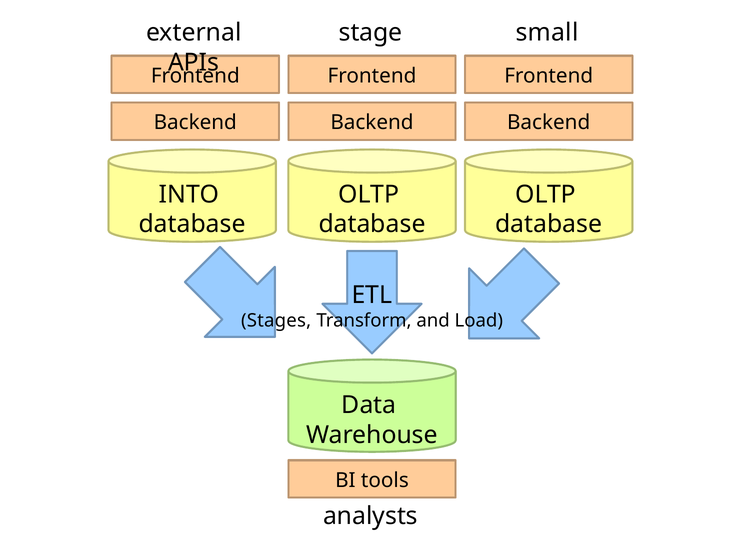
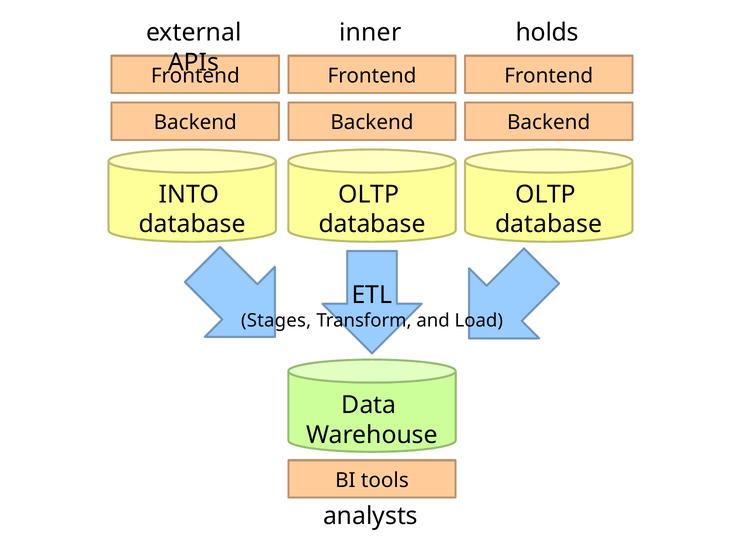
stage: stage -> inner (370, 33)
small: small -> holds (547, 33)
